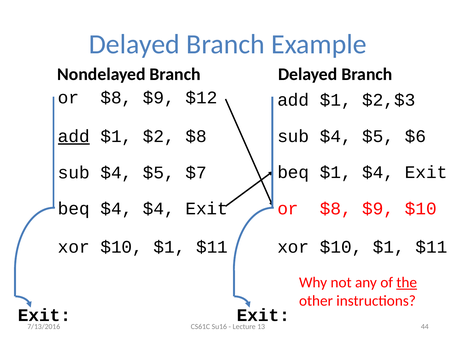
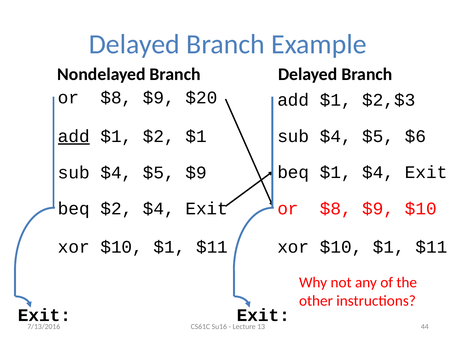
$12: $12 -> $20 (201, 98)
$2 $8: $8 -> $1 (196, 136)
$5 $7: $7 -> $9 (196, 172)
beq $4: $4 -> $2 (116, 209)
the underline: present -> none (407, 283)
